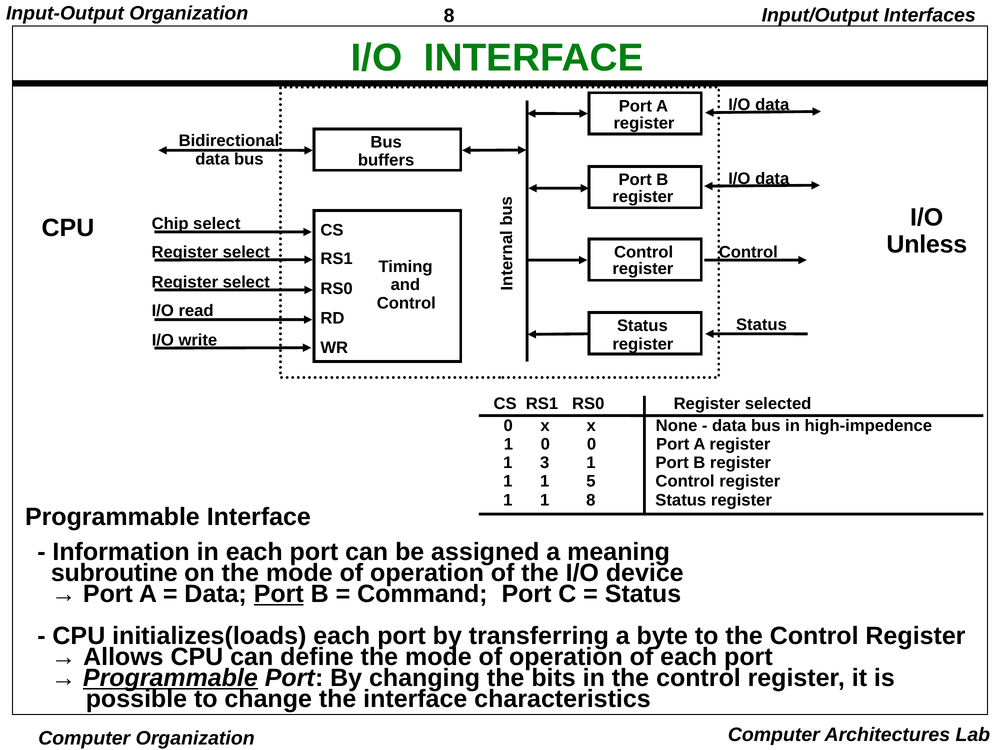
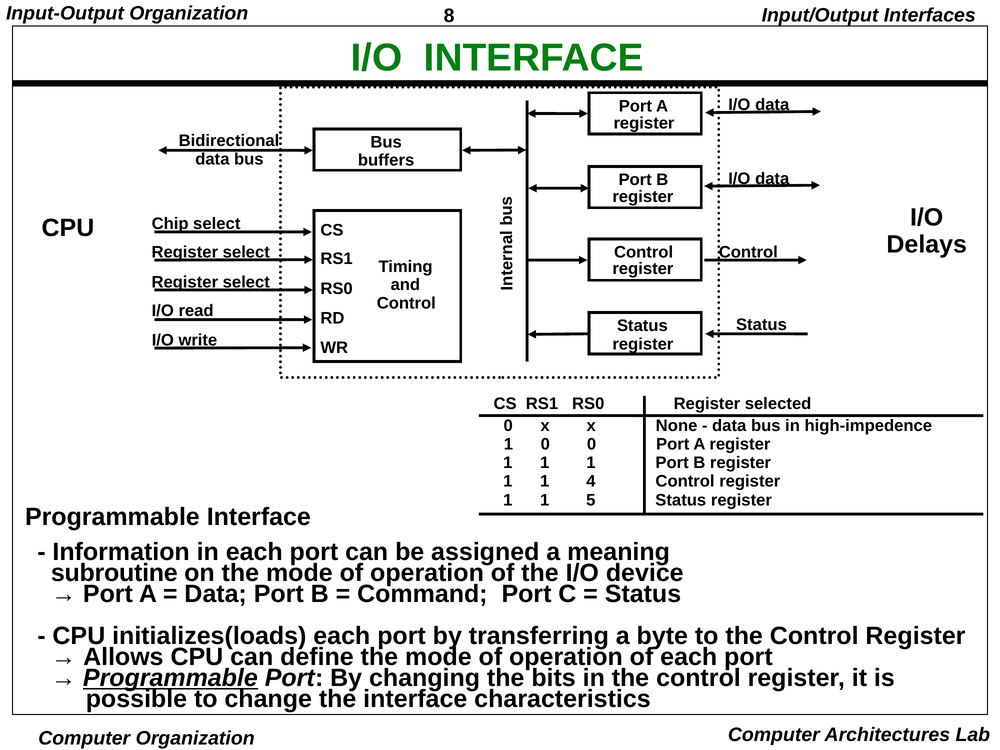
Unless: Unless -> Delays (927, 244)
3: 3 -> 1 (545, 463)
5: 5 -> 4 (591, 481)
1 8: 8 -> 5 (591, 500)
Port underline: present -> none (279, 594)
